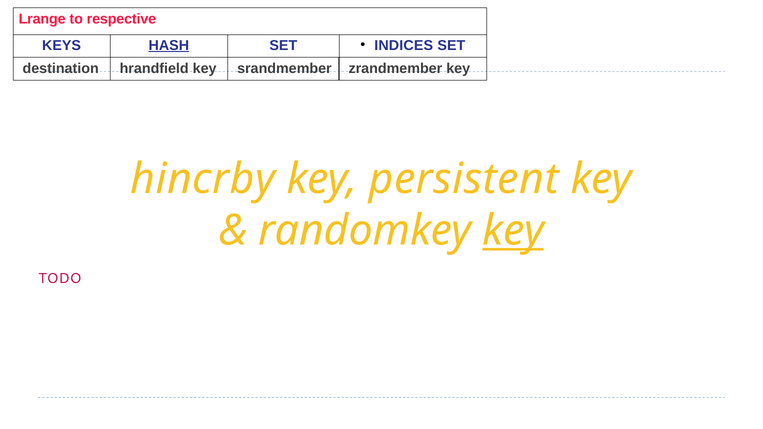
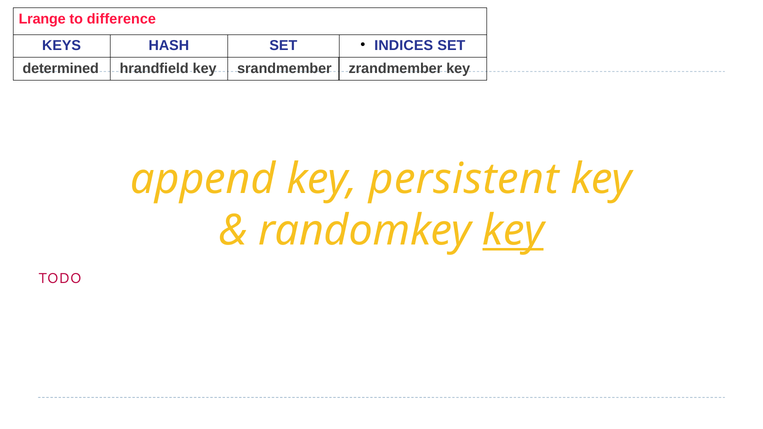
respective: respective -> difference (121, 19)
HASH underline: present -> none (169, 46)
destination: destination -> determined (61, 68)
hincrby: hincrby -> append (203, 179)
